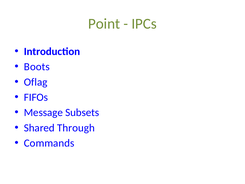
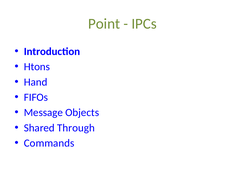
Boots: Boots -> Htons (37, 67)
Oflag: Oflag -> Hand (36, 82)
Subsets: Subsets -> Objects (82, 112)
